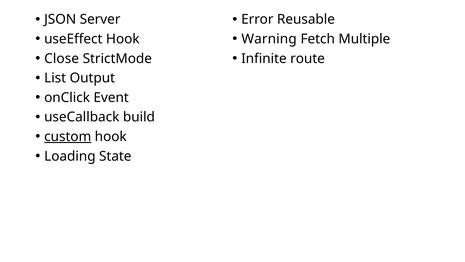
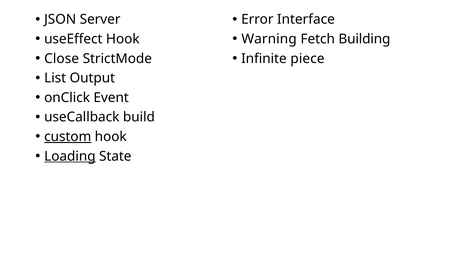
Reusable: Reusable -> Interface (306, 19)
Multiple: Multiple -> Building (364, 39)
route: route -> piece (307, 58)
Loading underline: none -> present (70, 156)
